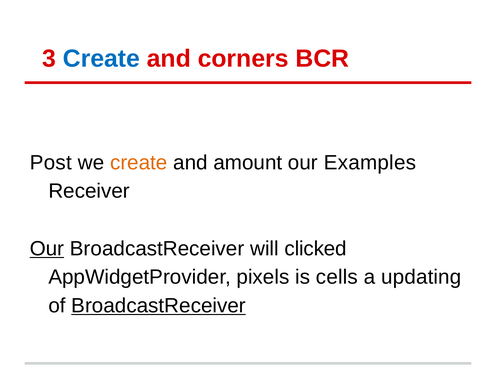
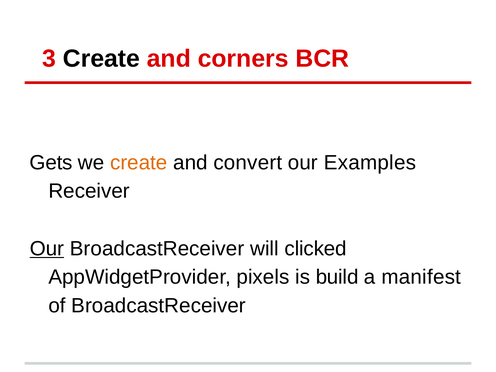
Create colour: blue -> black (101, 59)
Post: Post -> Gets (51, 163)
amount: amount -> convert (248, 163)
cells: cells -> build (337, 277)
updating: updating -> manifest (421, 277)
BroadcastReceiver underline: present -> none (159, 306)
